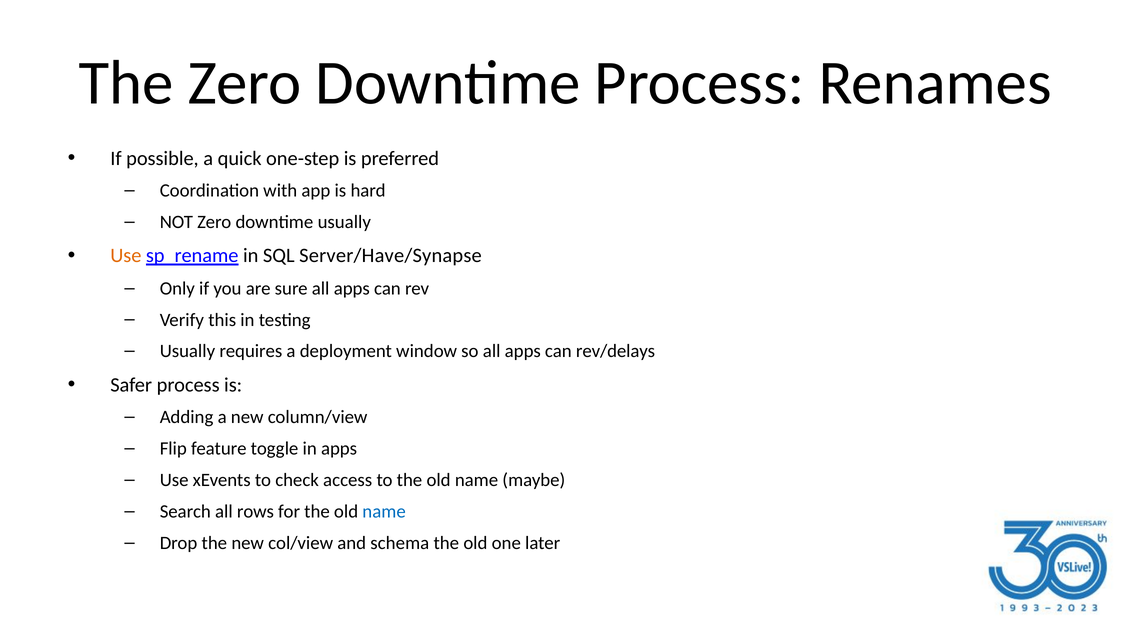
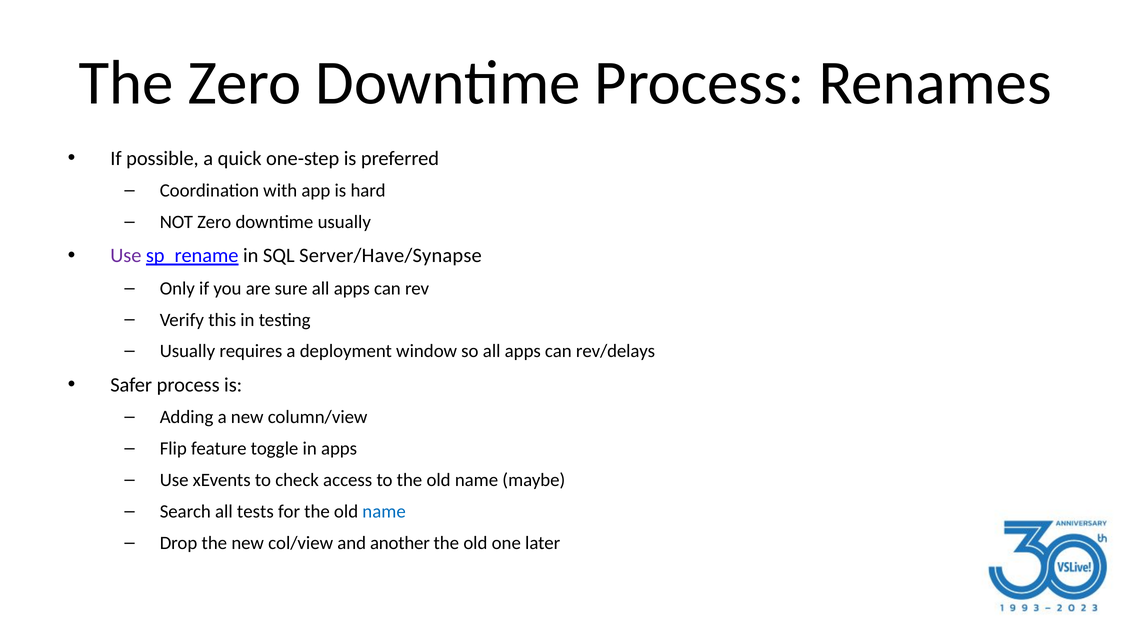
Use colour: orange -> purple (126, 256)
rows: rows -> tests (255, 512)
schema: schema -> another (400, 543)
